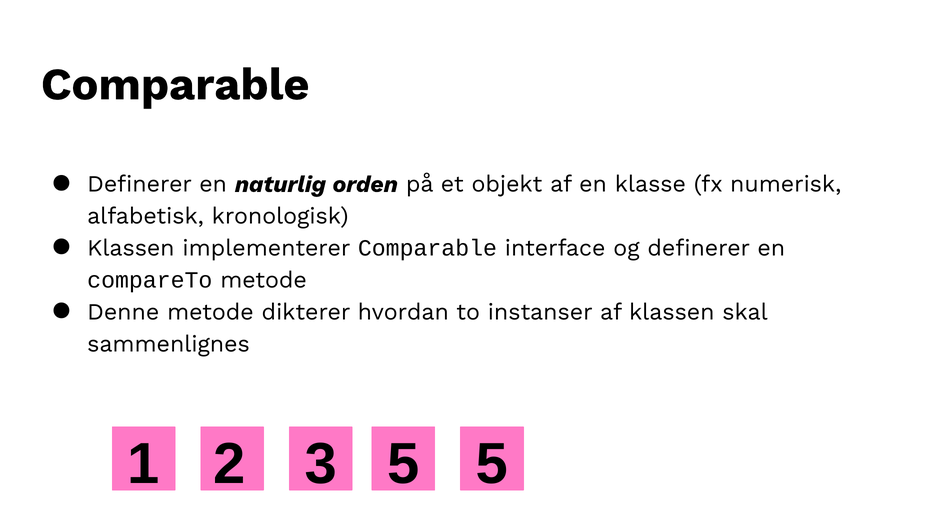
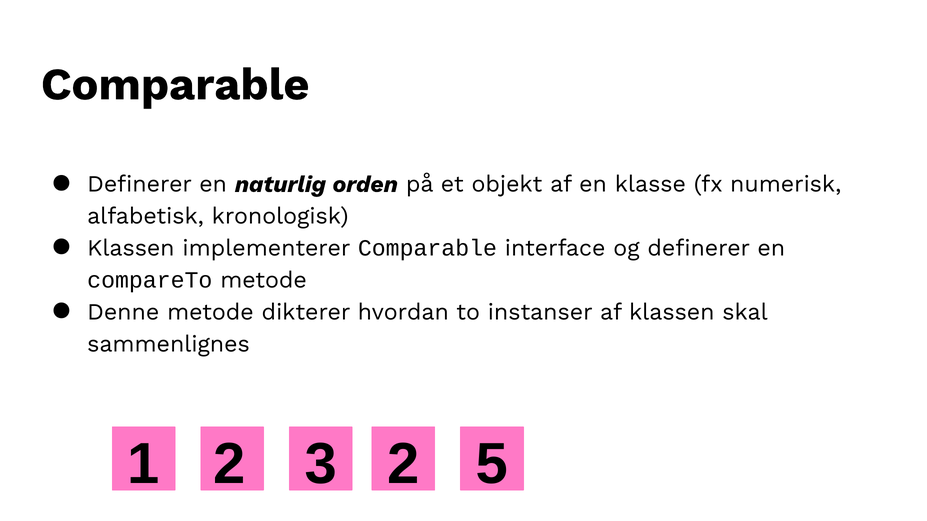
3 5: 5 -> 2 (404, 465)
